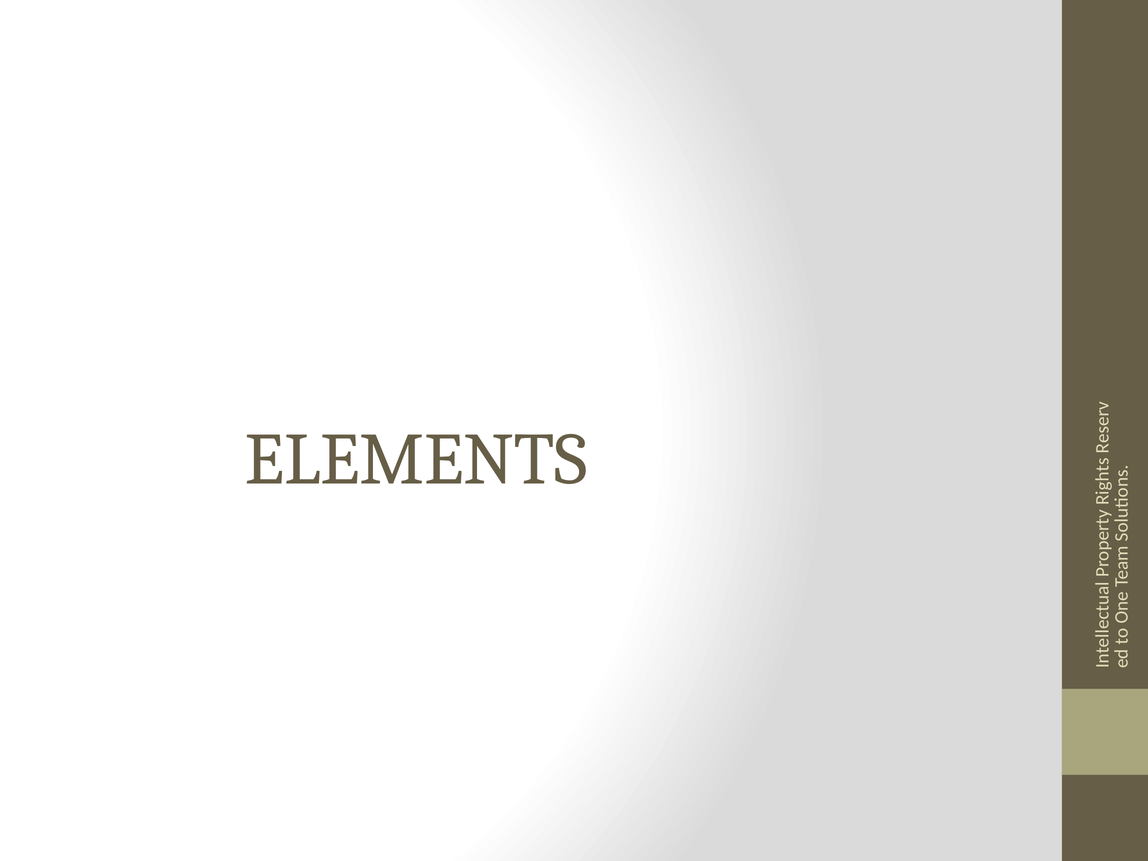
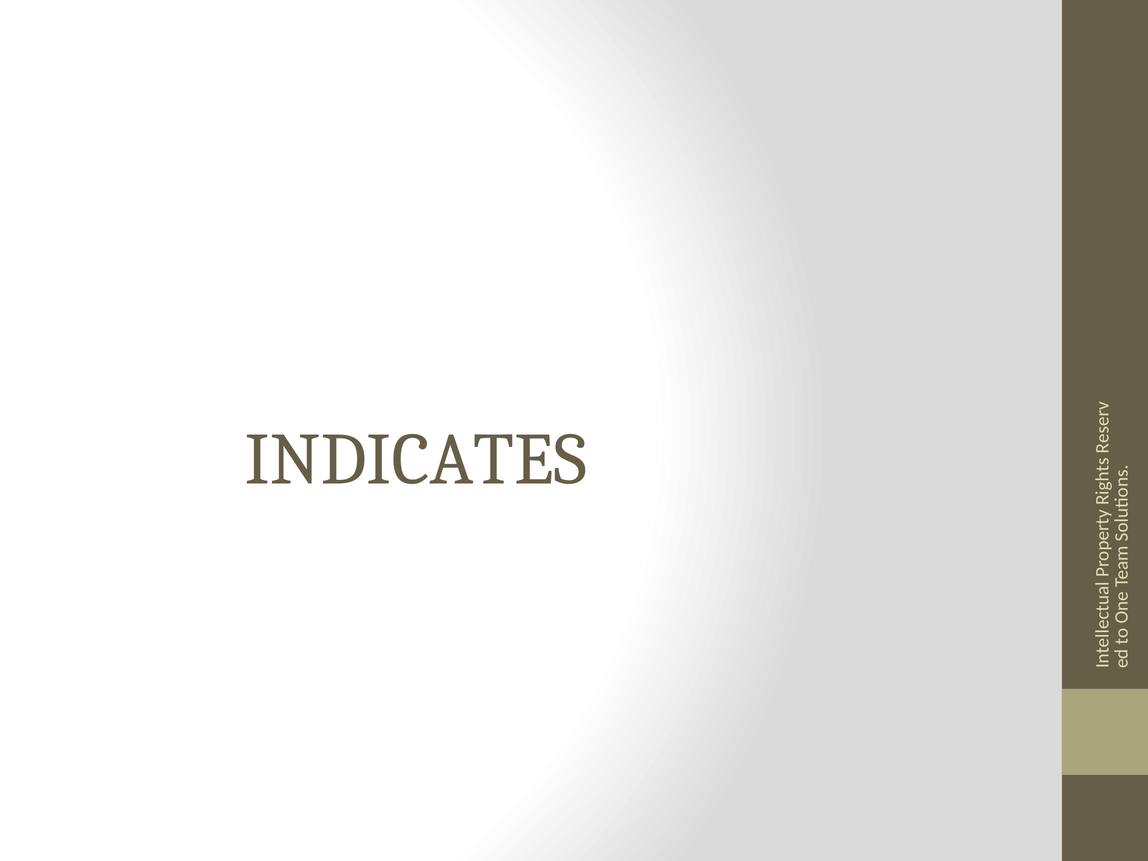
ELEMENTS: ELEMENTS -> INDICATES (416, 460)
